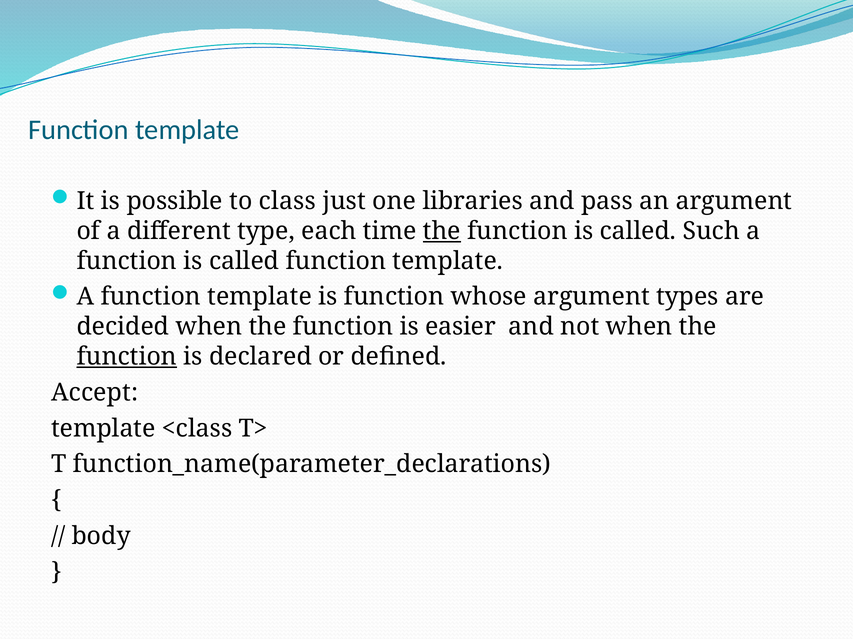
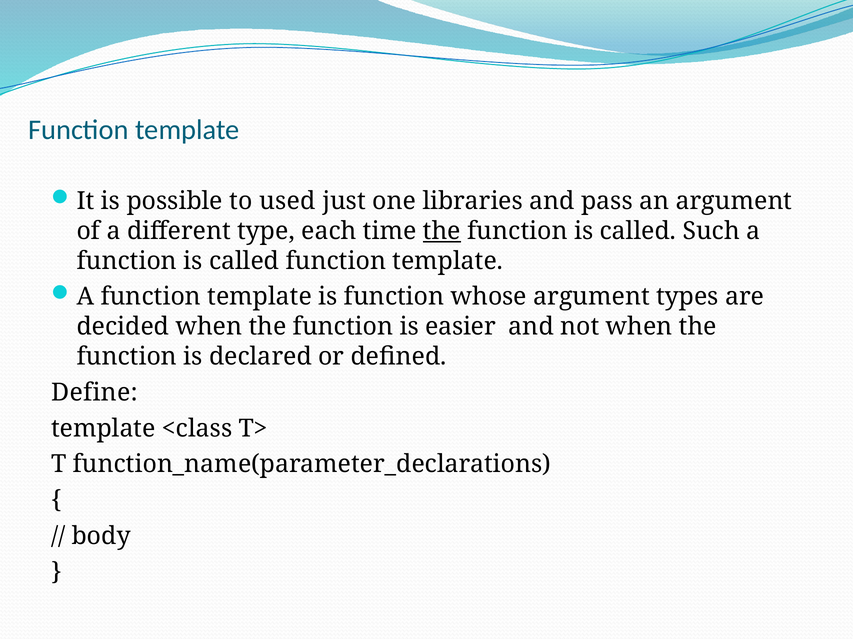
class: class -> used (287, 201)
function underline: present -> none (127, 357)
Accept: Accept -> Define (95, 393)
